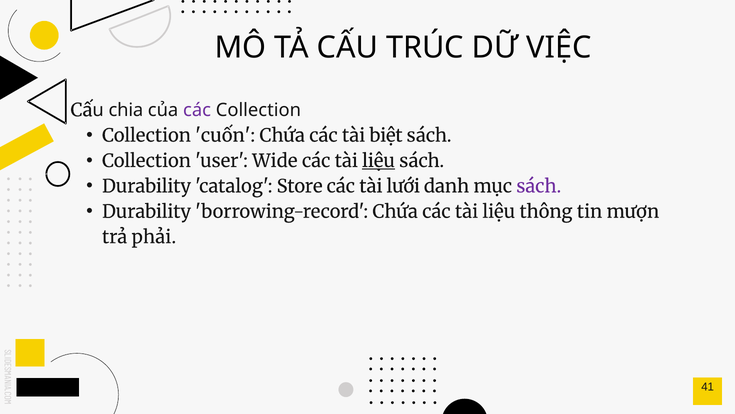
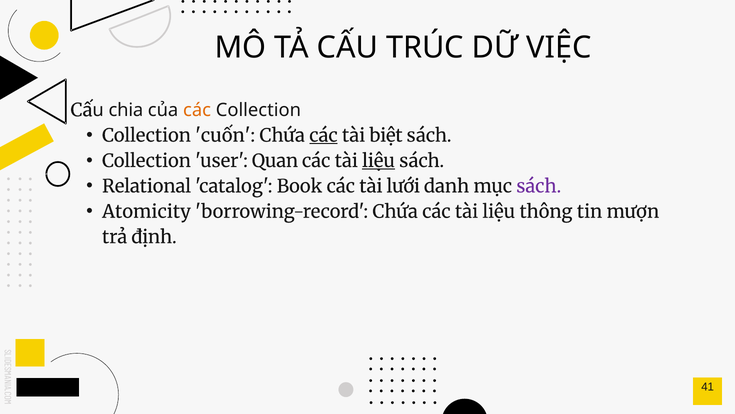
các colour: purple -> orange (197, 110)
các underline: none -> present (323, 135)
Wide: Wide -> Quan (275, 161)
Durability: Durability -> Relational (147, 186)
Store: Store -> Book (300, 186)
Durability: Durability -> Atomicity (146, 211)
phải: phải -> định (154, 237)
